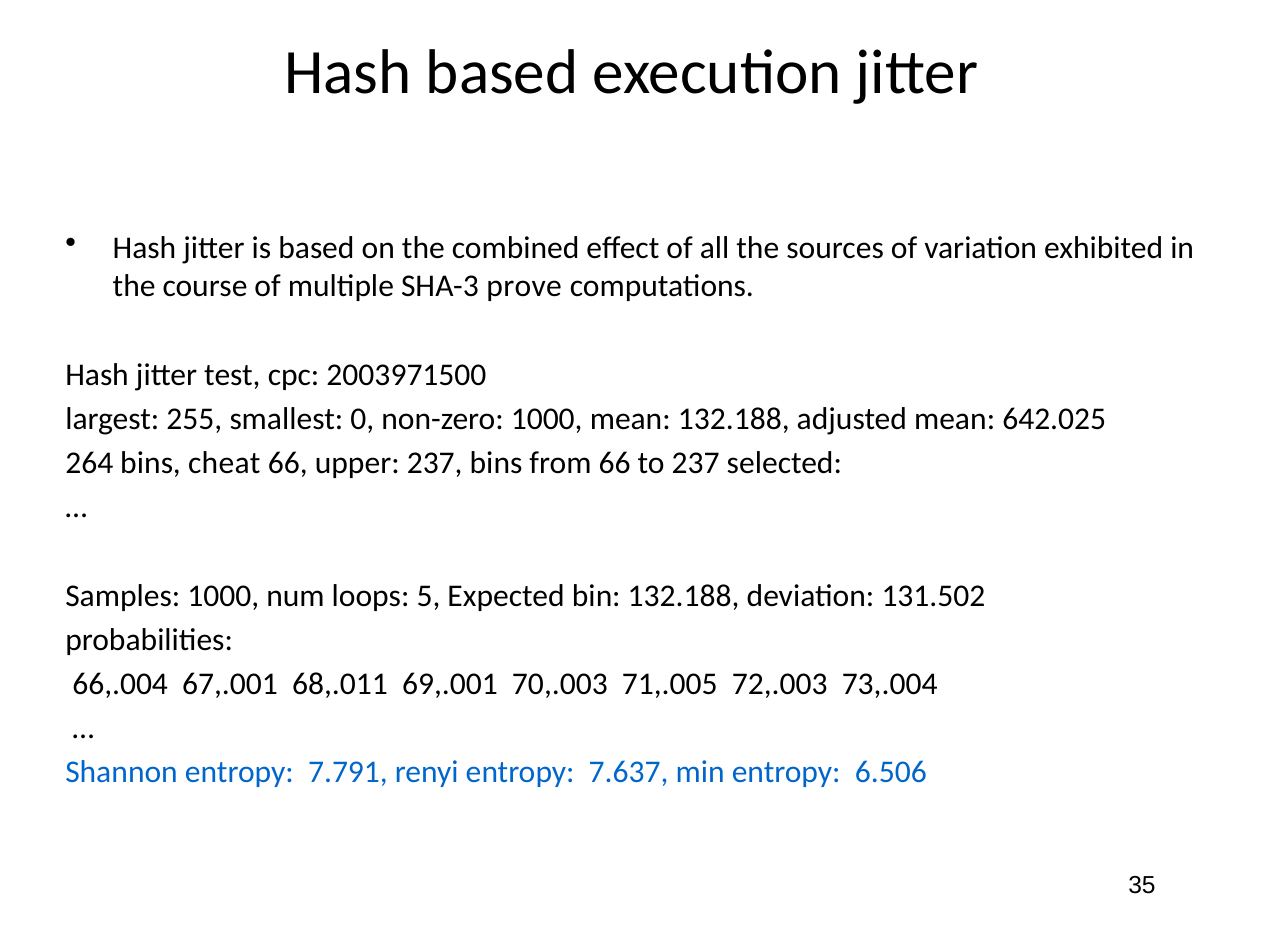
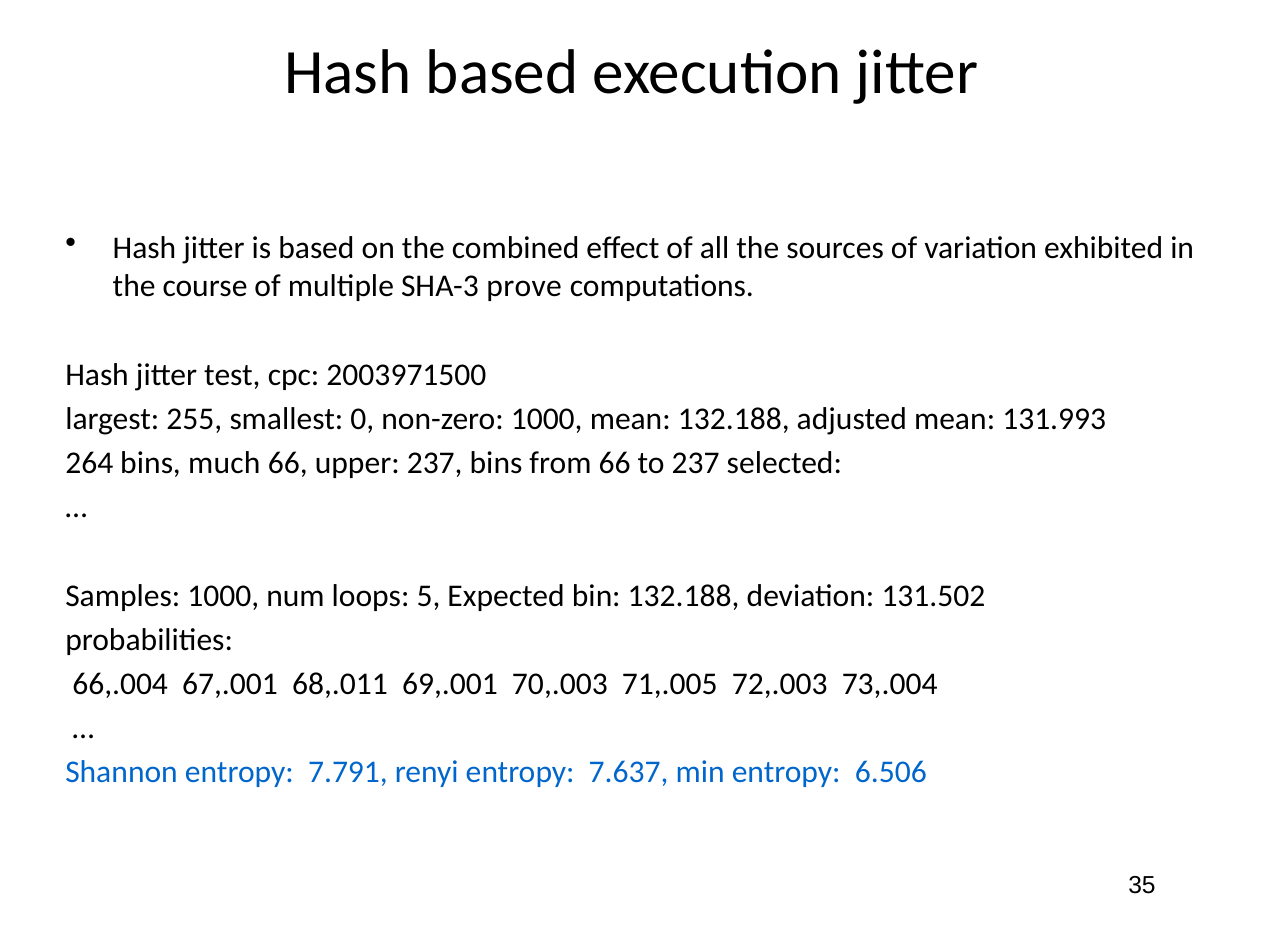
642.025: 642.025 -> 131.993 (1054, 419)
cheat: cheat -> much (224, 463)
